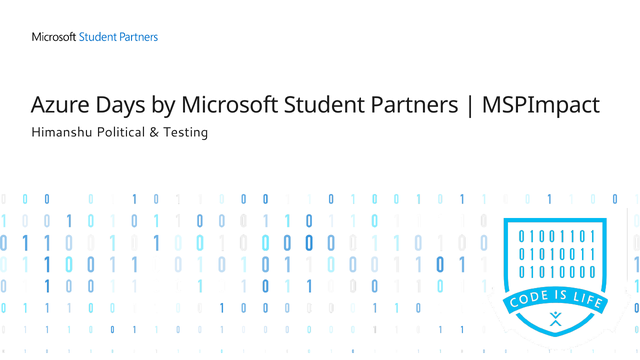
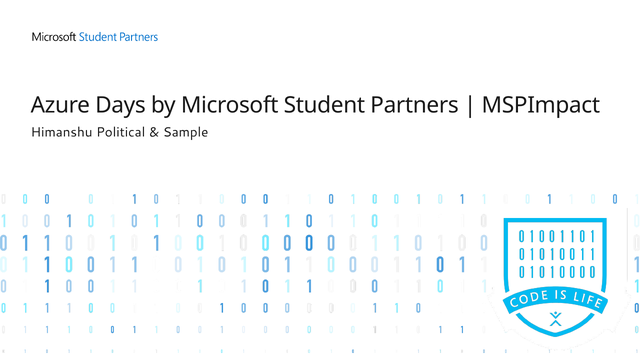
Testing: Testing -> Sample (186, 132)
